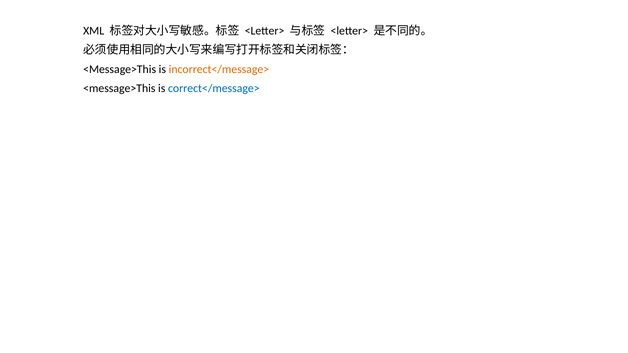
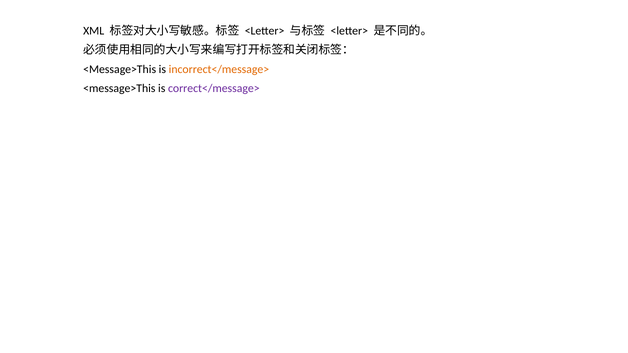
correct</message> colour: blue -> purple (214, 89)
